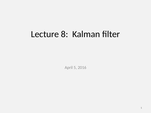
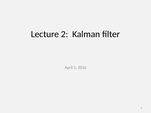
8: 8 -> 2 (65, 34)
